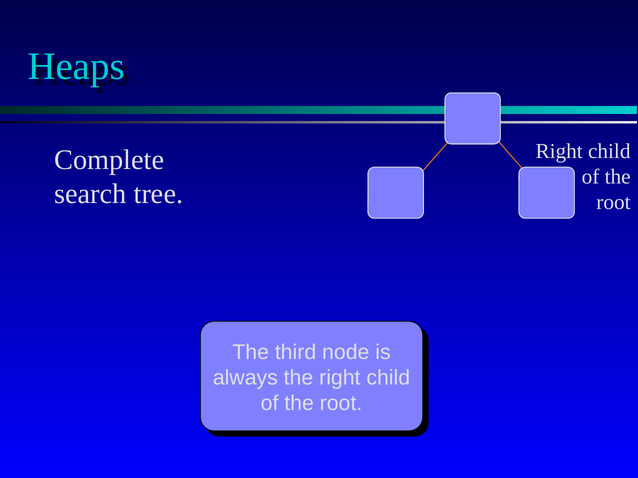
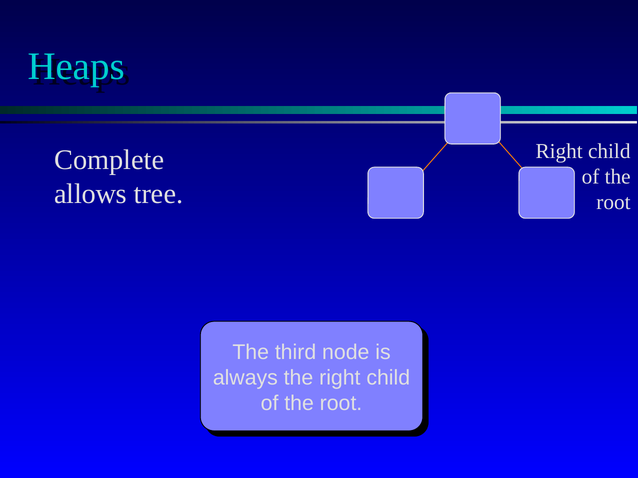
search: search -> allows (90, 194)
